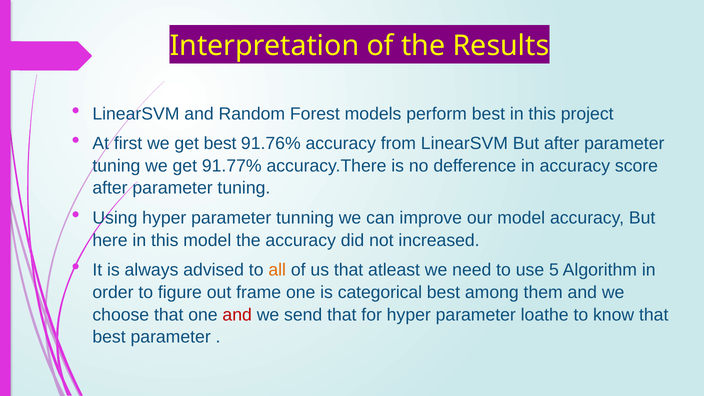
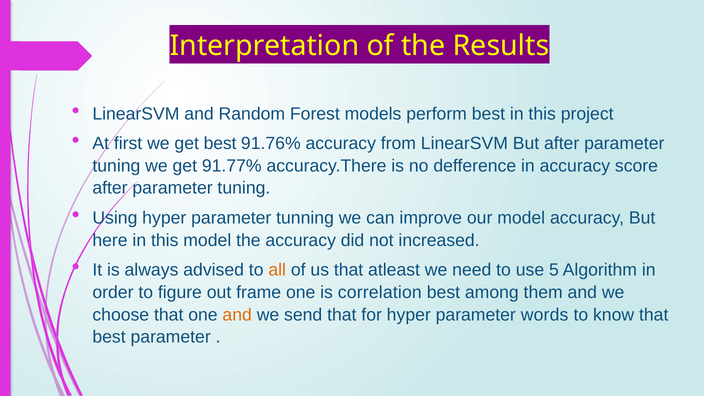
categorical: categorical -> correlation (380, 292)
and colour: red -> orange (237, 315)
loathe: loathe -> words (545, 315)
